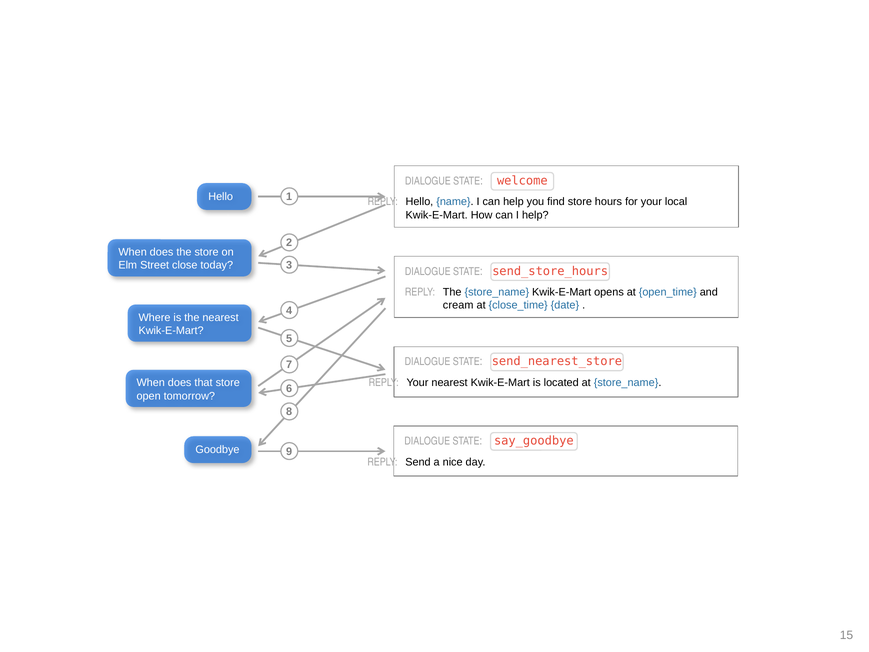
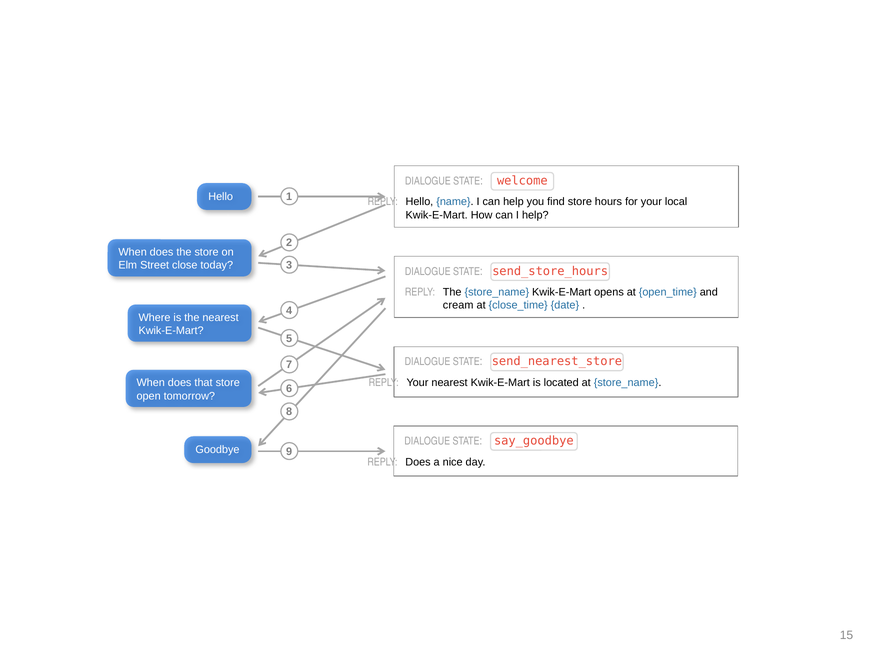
REPLY Send: Send -> Does (418, 462)
